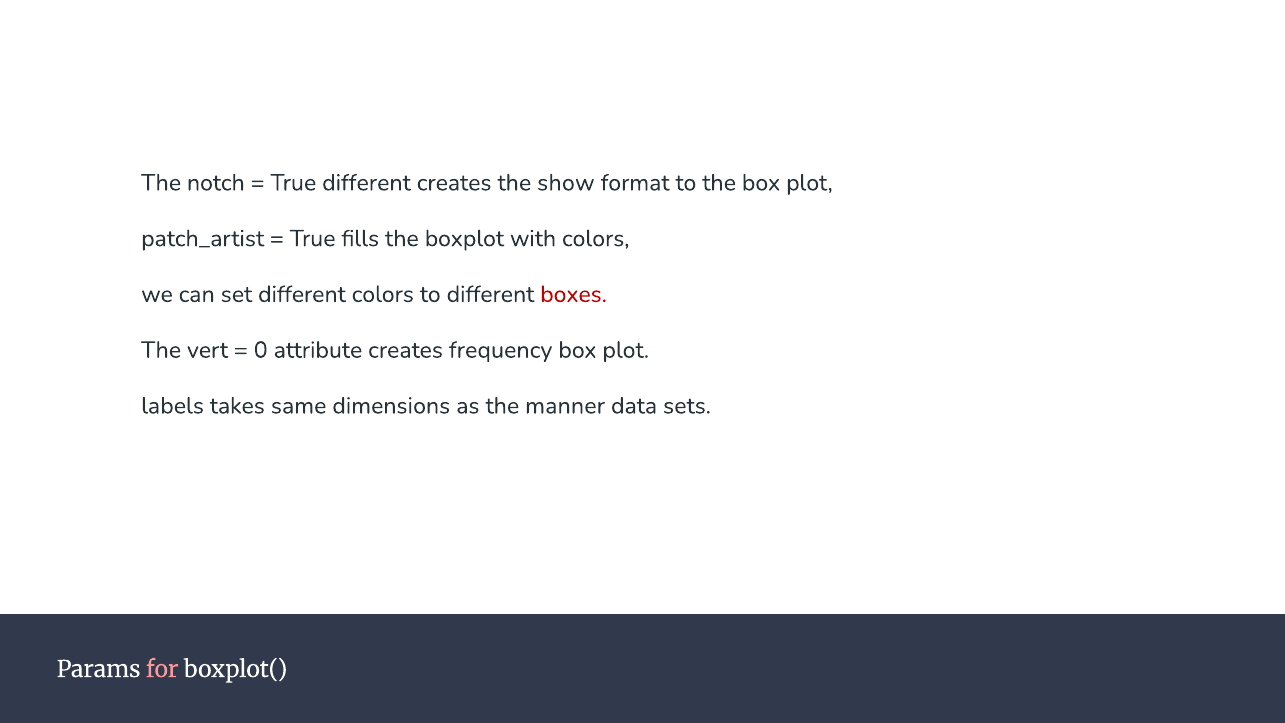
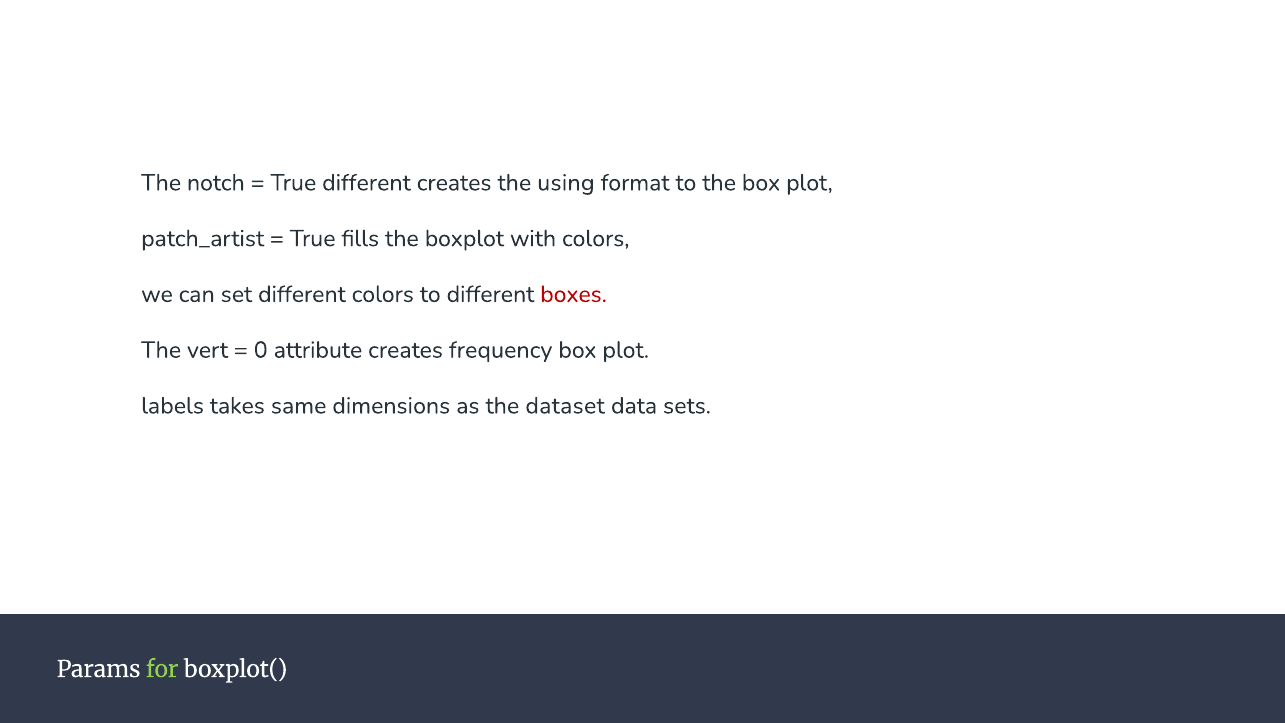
show: show -> using (566, 183)
manner: manner -> dataset (565, 406)
for colour: pink -> light green (162, 669)
